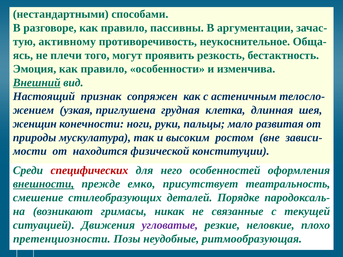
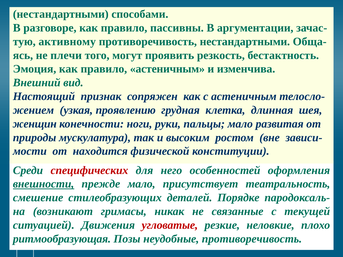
неукоснительное: неукоснительное -> нестандартными (245, 42)
правило особенности: особенности -> астеничным (167, 69)
Внешний underline: present -> none (37, 83)
приглушена: приглушена -> проявлению (126, 110)
прежде емко: емко -> мало (141, 184)
угловатые colour: purple -> red (170, 225)
претенциозности: претенциозности -> ритмообразующая (62, 239)
неудобные ритмообразующая: ритмообразующая -> противоречивость (252, 239)
